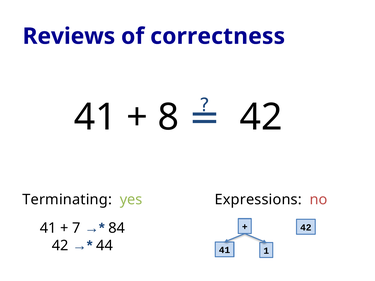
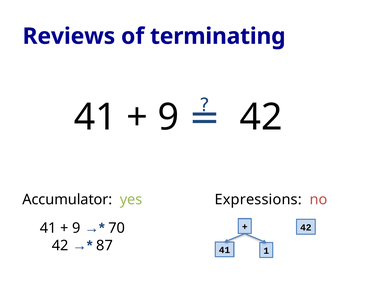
correctness: correctness -> terminating (218, 36)
8: 8 -> 9 (168, 117)
Terminating: Terminating -> Accumulator (67, 200)
7: 7 -> 9 (76, 228)
84: 84 -> 70 (117, 228)
44: 44 -> 87 (105, 246)
